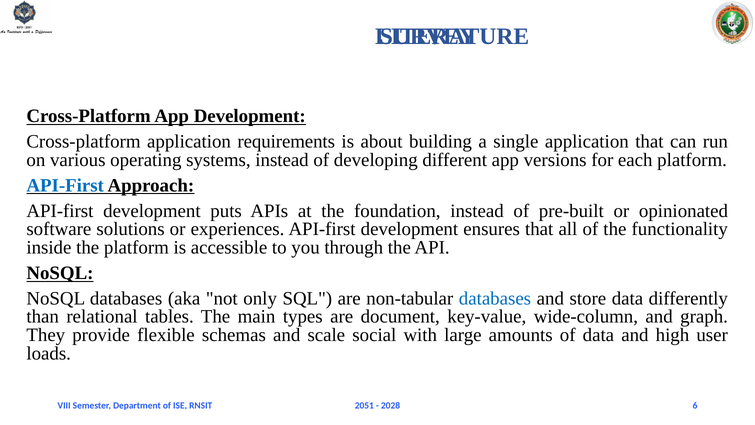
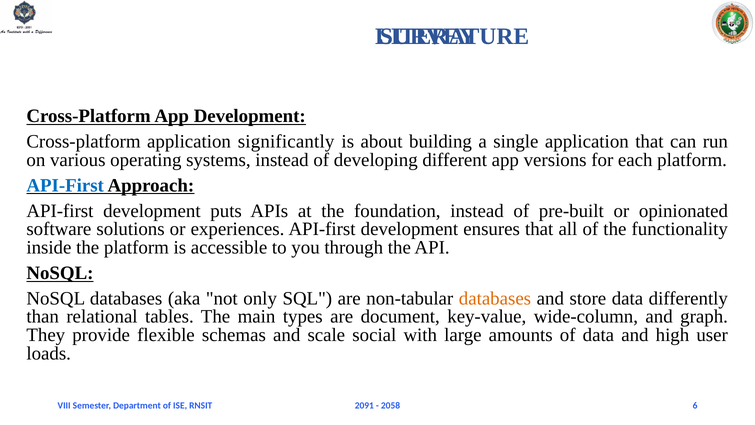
requirements: requirements -> significantly (286, 141)
databases colour: blue -> orange (495, 298)
2051: 2051 -> 2091 (364, 405)
2028: 2028 -> 2058 (391, 405)
